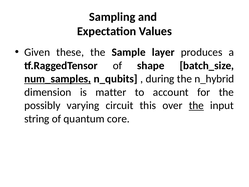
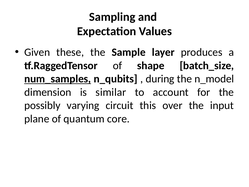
n_hybrid: n_hybrid -> n_model (214, 79)
matter: matter -> similar (111, 92)
the underline: present -> none (196, 105)
string: string -> plane (37, 119)
